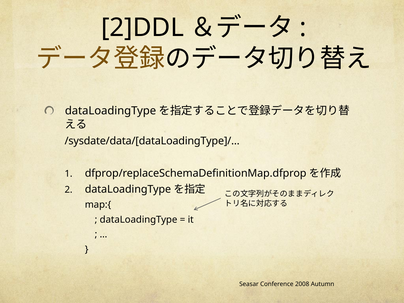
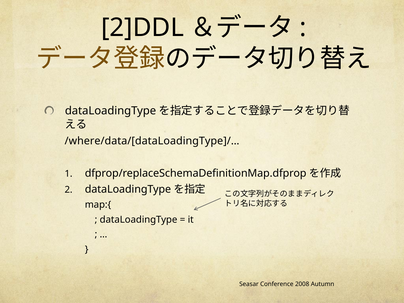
/sysdate/data/[dataLoadingType]/…: /sysdate/data/[dataLoadingType]/… -> /where/data/[dataLoadingType]/… (152, 141)
